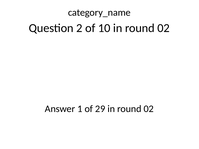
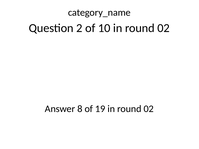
1: 1 -> 8 (80, 109)
29: 29 -> 19 (100, 109)
